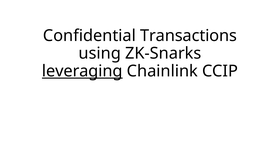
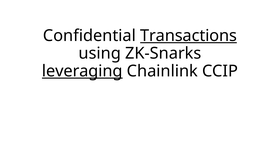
Transactions underline: none -> present (189, 36)
